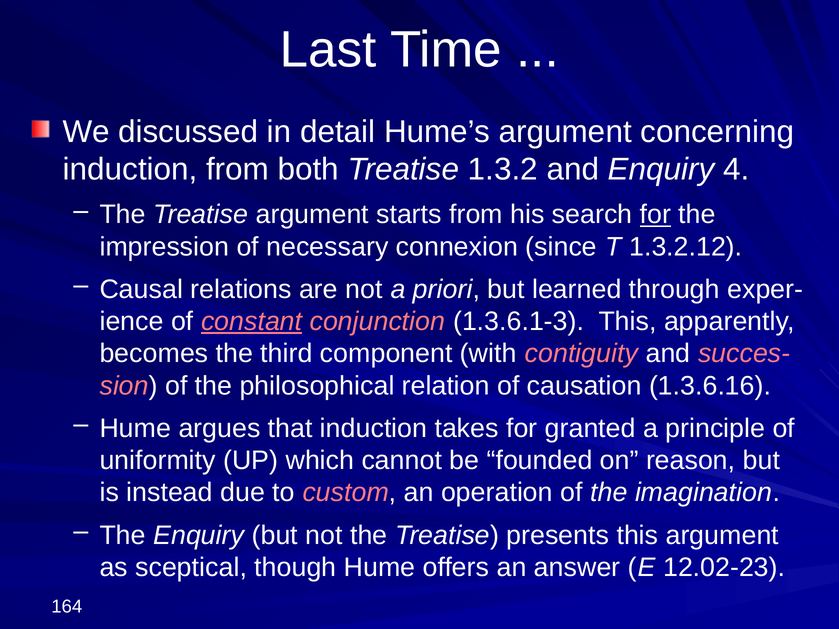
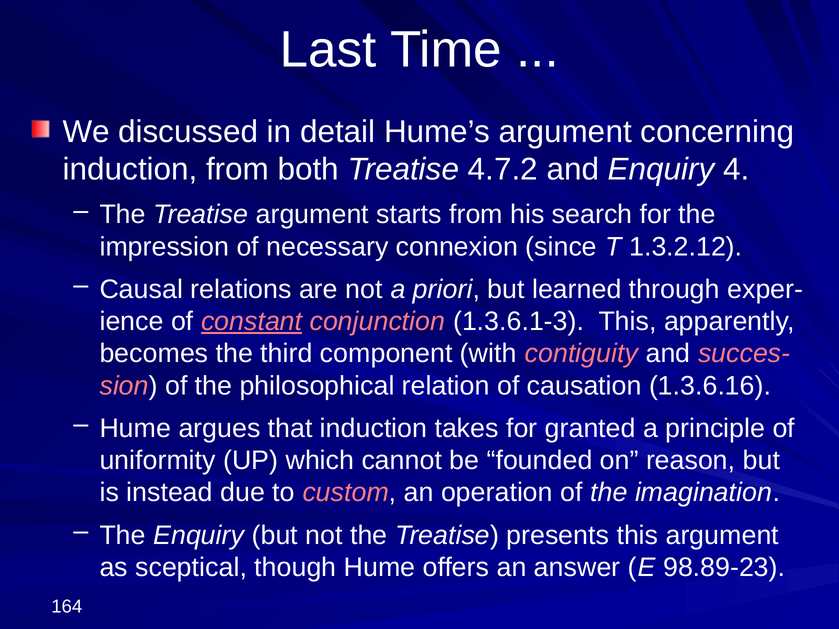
1.3.2: 1.3.2 -> 4.7.2 (503, 170)
for underline: present -> none (655, 215)
12.02-23: 12.02-23 -> 98.89-23 (724, 568)
